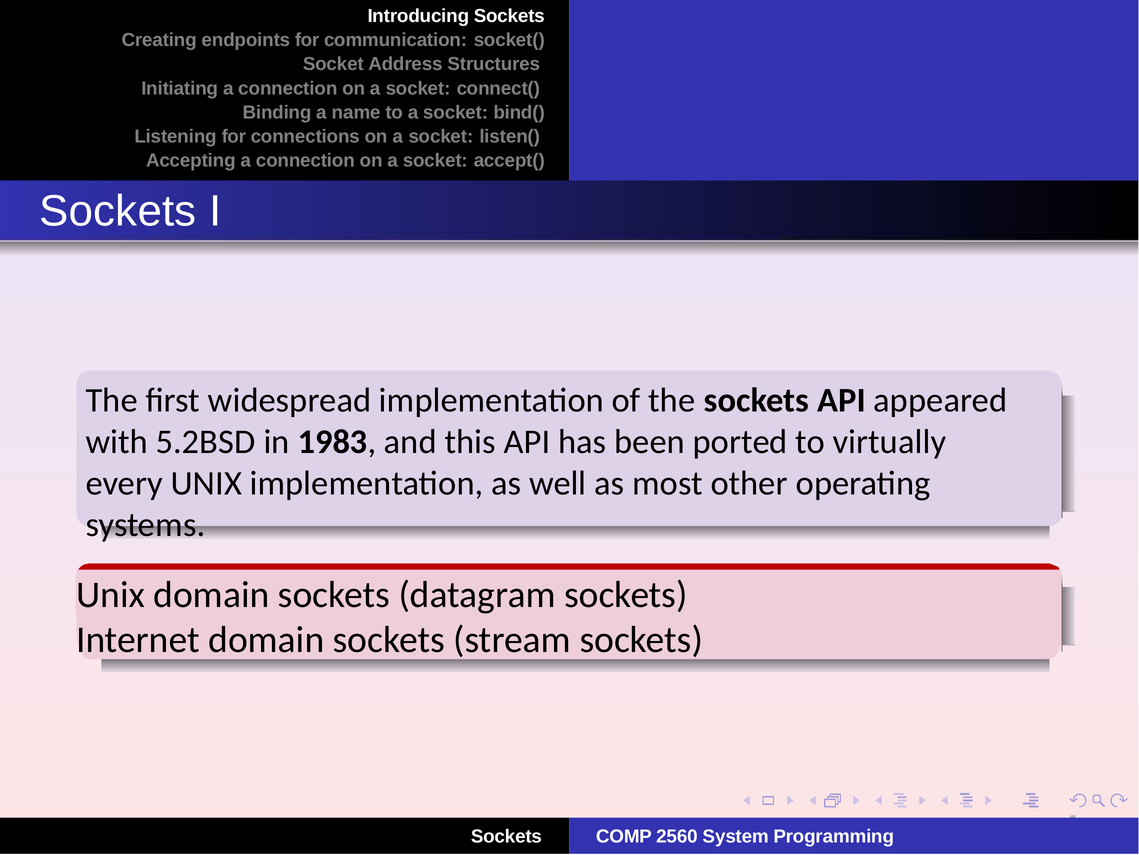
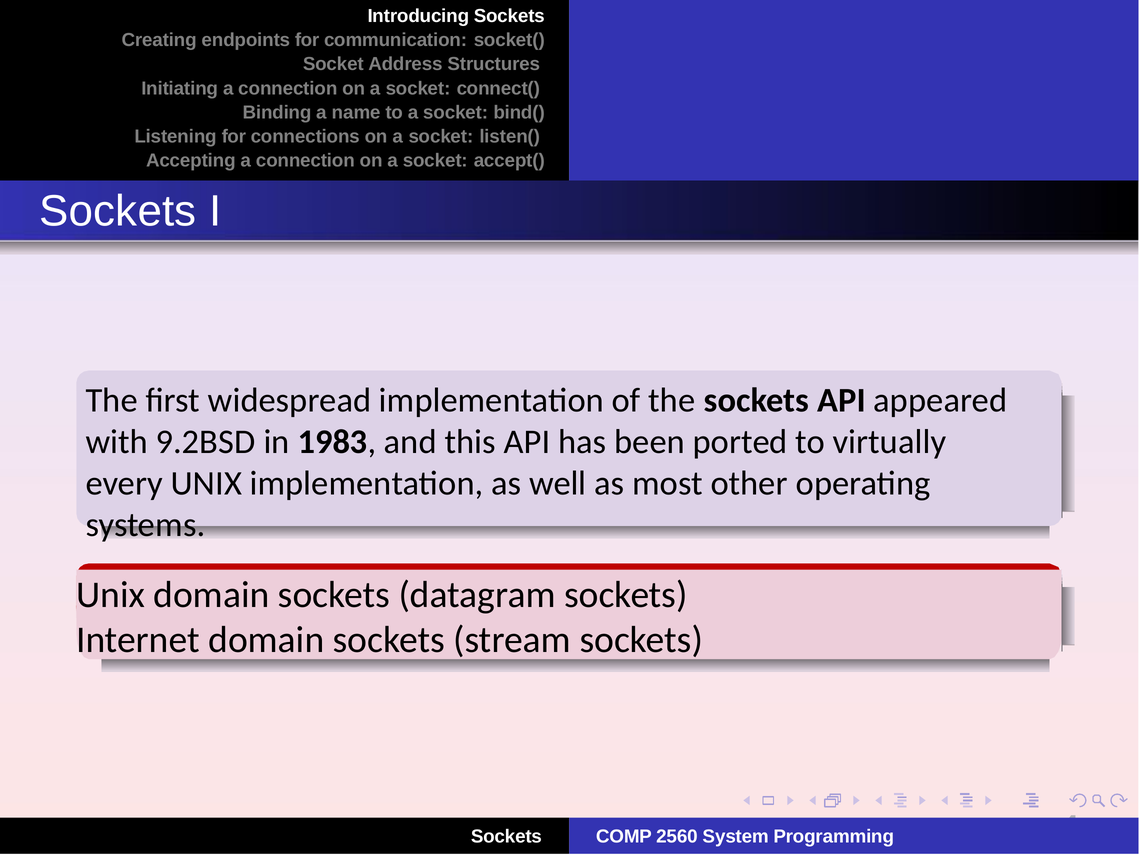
5.2BSD: 5.2BSD -> 9.2BSD (206, 442)
